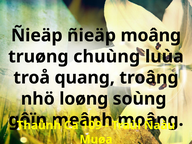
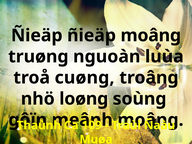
chuùng: chuùng -> nguoàn (107, 57)
quang: quang -> cuøng (85, 78)
